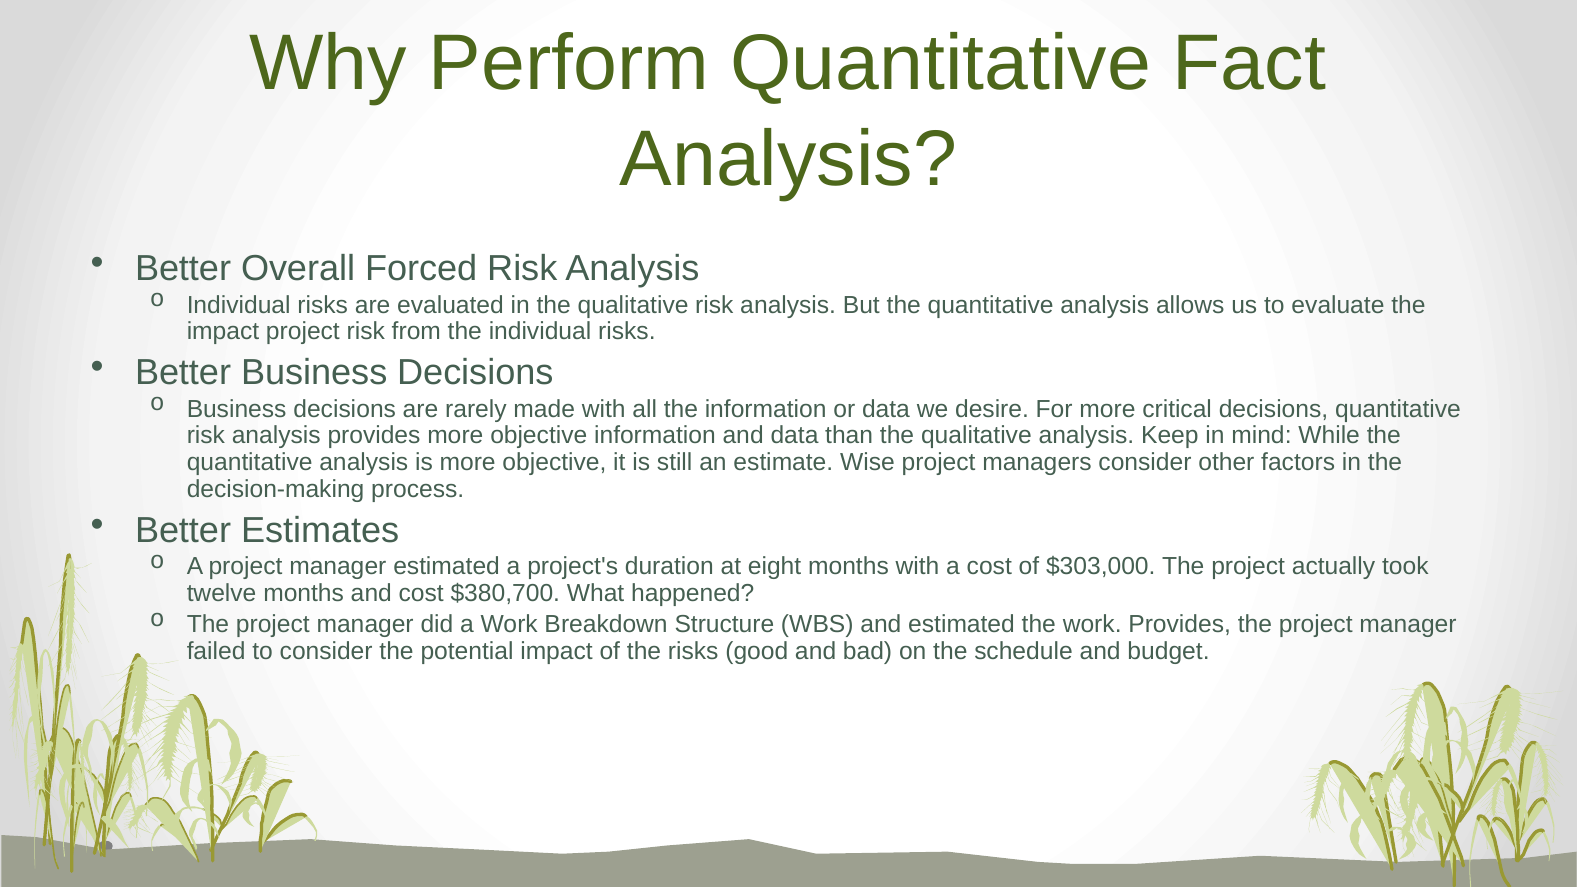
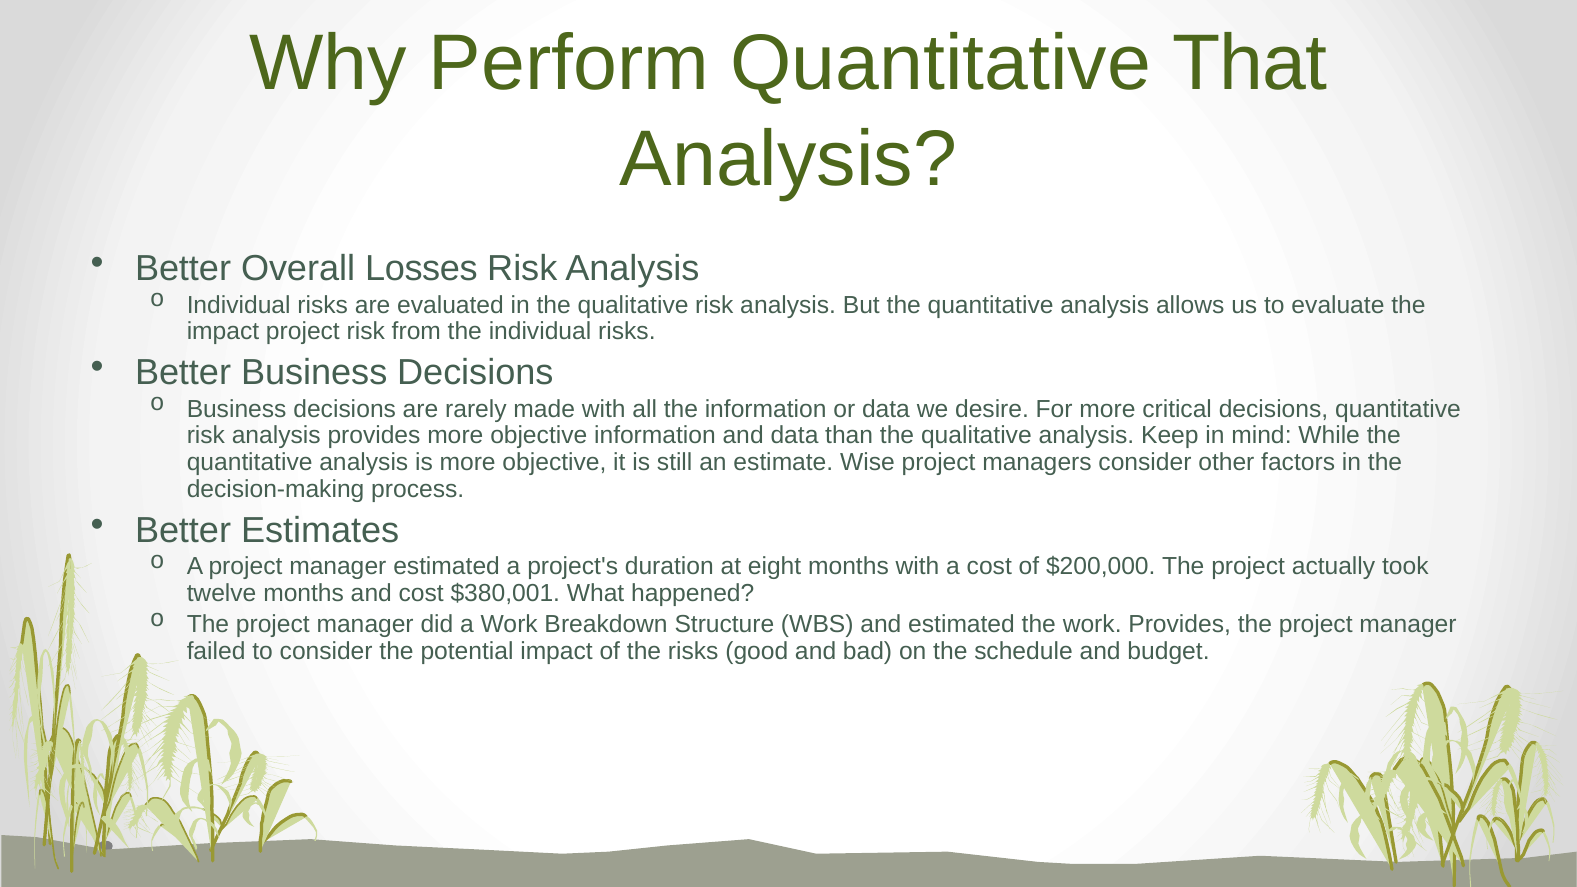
Fact: Fact -> That (1250, 64)
Forced: Forced -> Losses (421, 269)
$303,000: $303,000 -> $200,000 (1101, 566)
$380,700: $380,700 -> $380,001 (505, 593)
